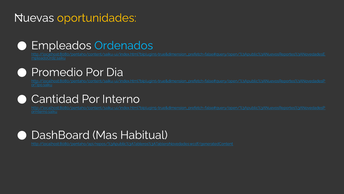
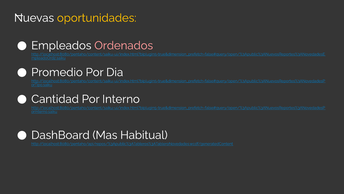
Ordenados colour: light blue -> pink (124, 45)
